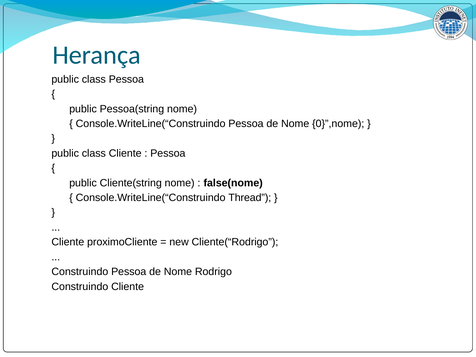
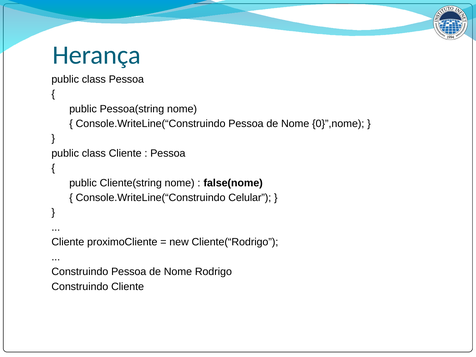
Thread: Thread -> Celular (250, 198)
